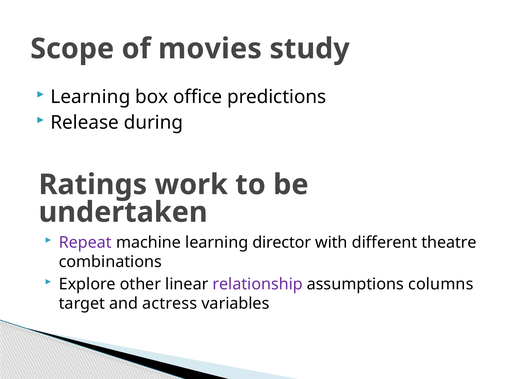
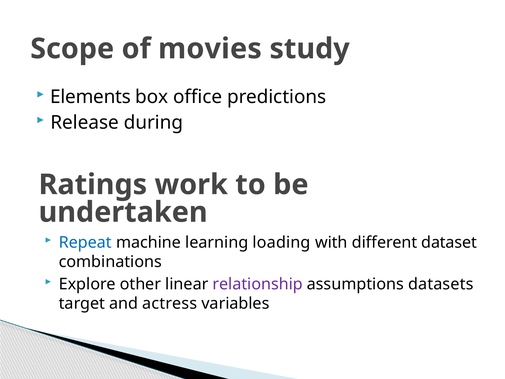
Learning: Learning -> Elements (91, 97)
Repeat colour: purple -> blue (85, 242)
director: director -> loading (282, 242)
theatre: theatre -> dataset (449, 242)
columns: columns -> datasets (441, 284)
